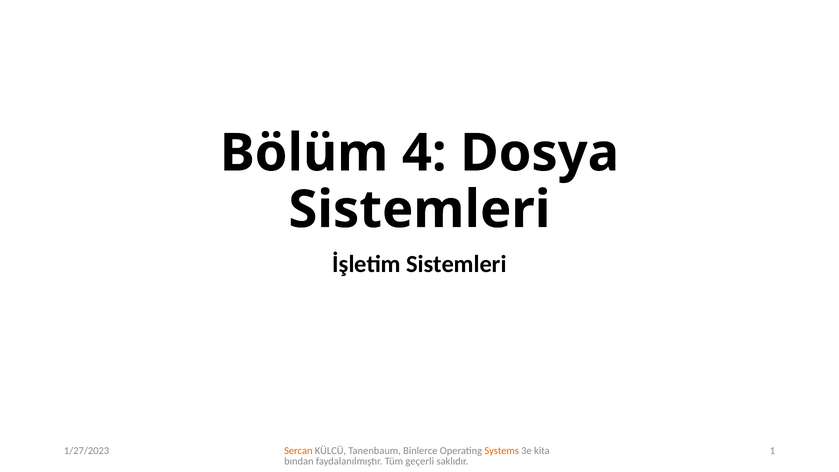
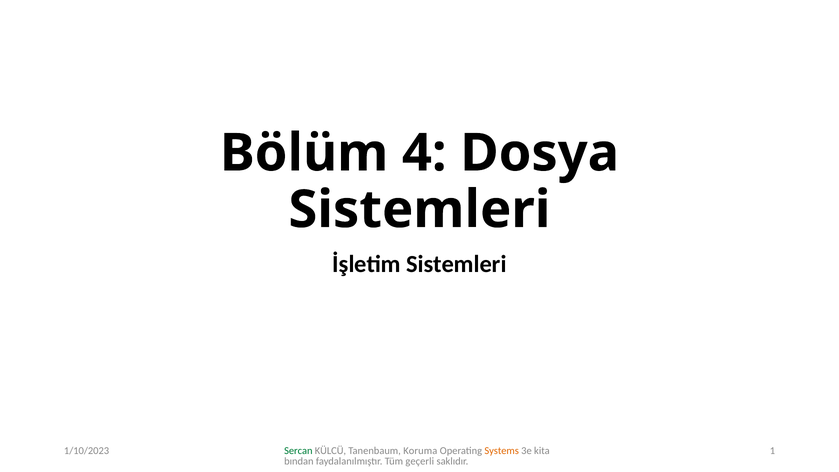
Sercan colour: orange -> green (298, 451)
Binlerce: Binlerce -> Koruma (420, 451)
1/27/2023: 1/27/2023 -> 1/10/2023 (87, 451)
